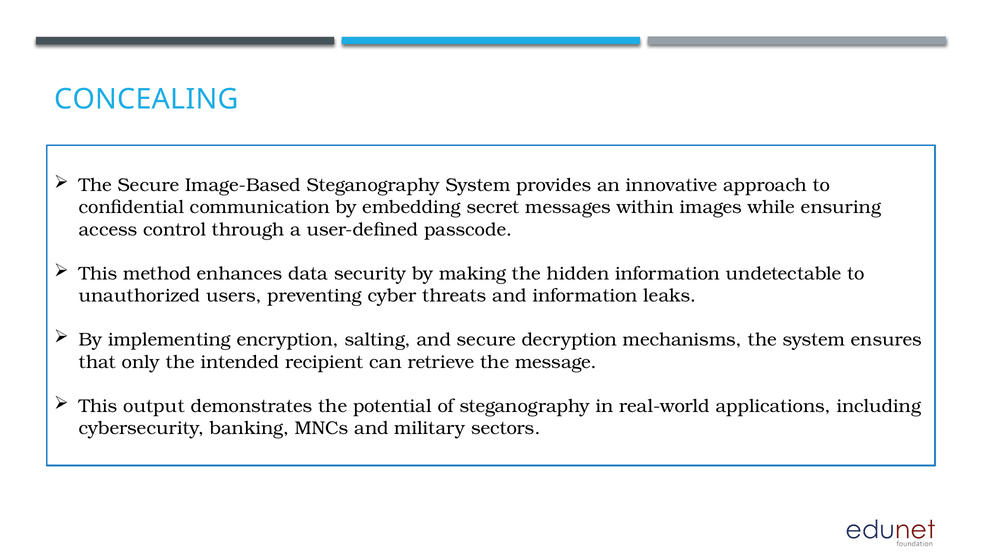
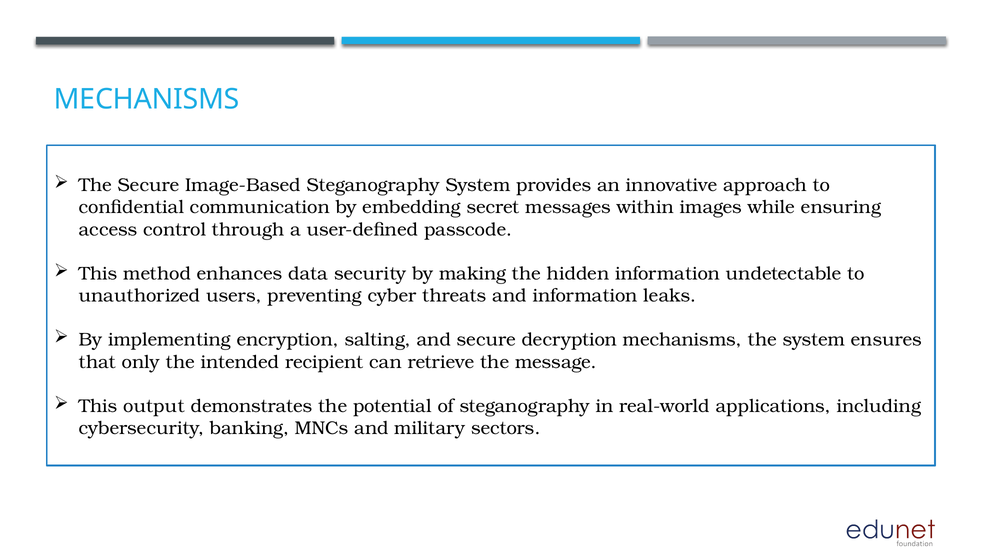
CONCEALING: CONCEALING -> MECHANISMS (147, 99)
